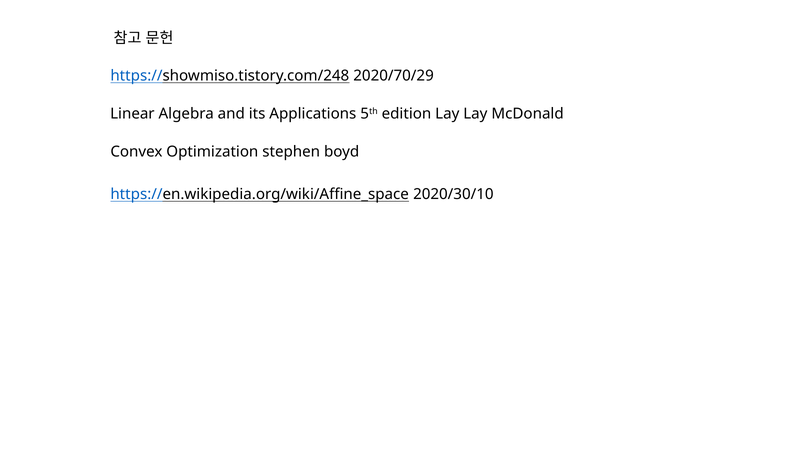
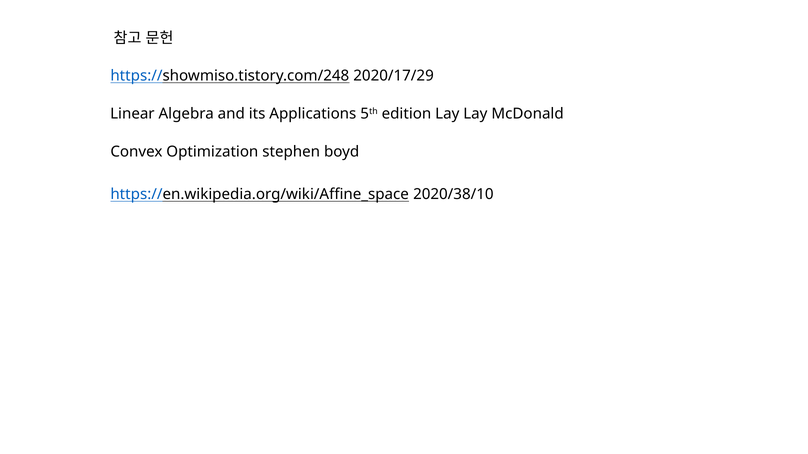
2020/70/29: 2020/70/29 -> 2020/17/29 (394, 76)
2020/30/10: 2020/30/10 -> 2020/38/10 (453, 195)
